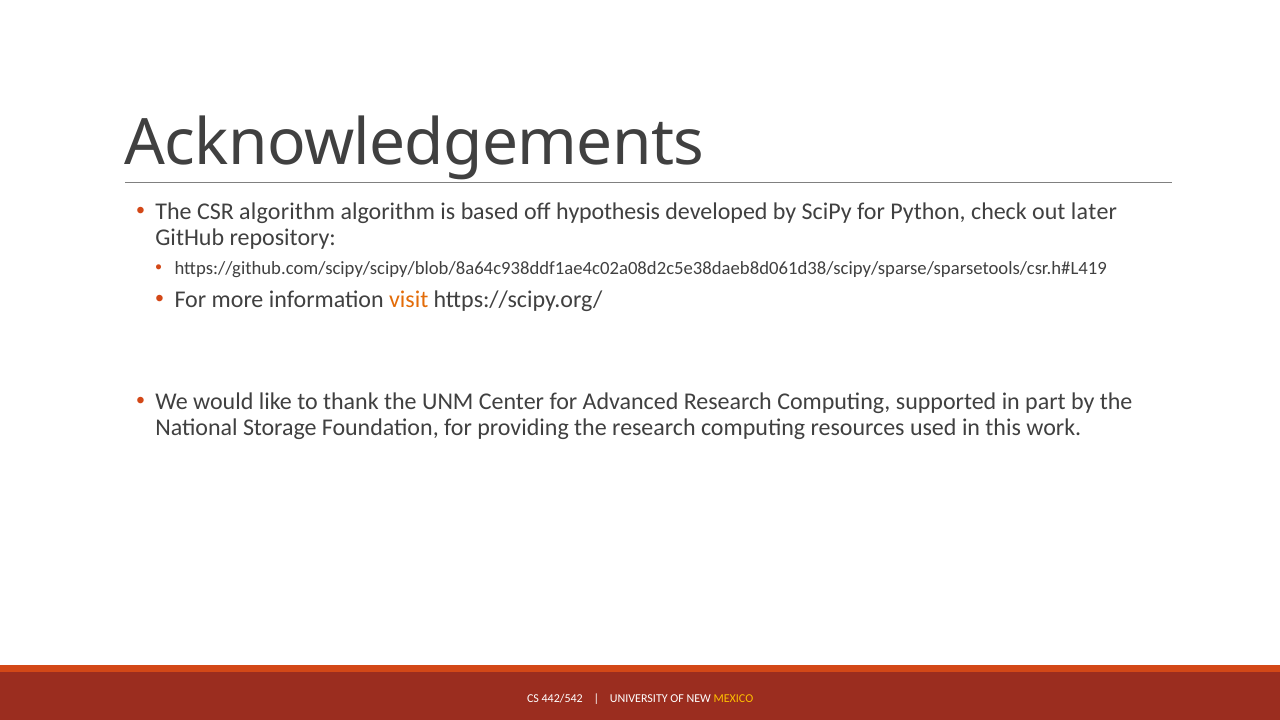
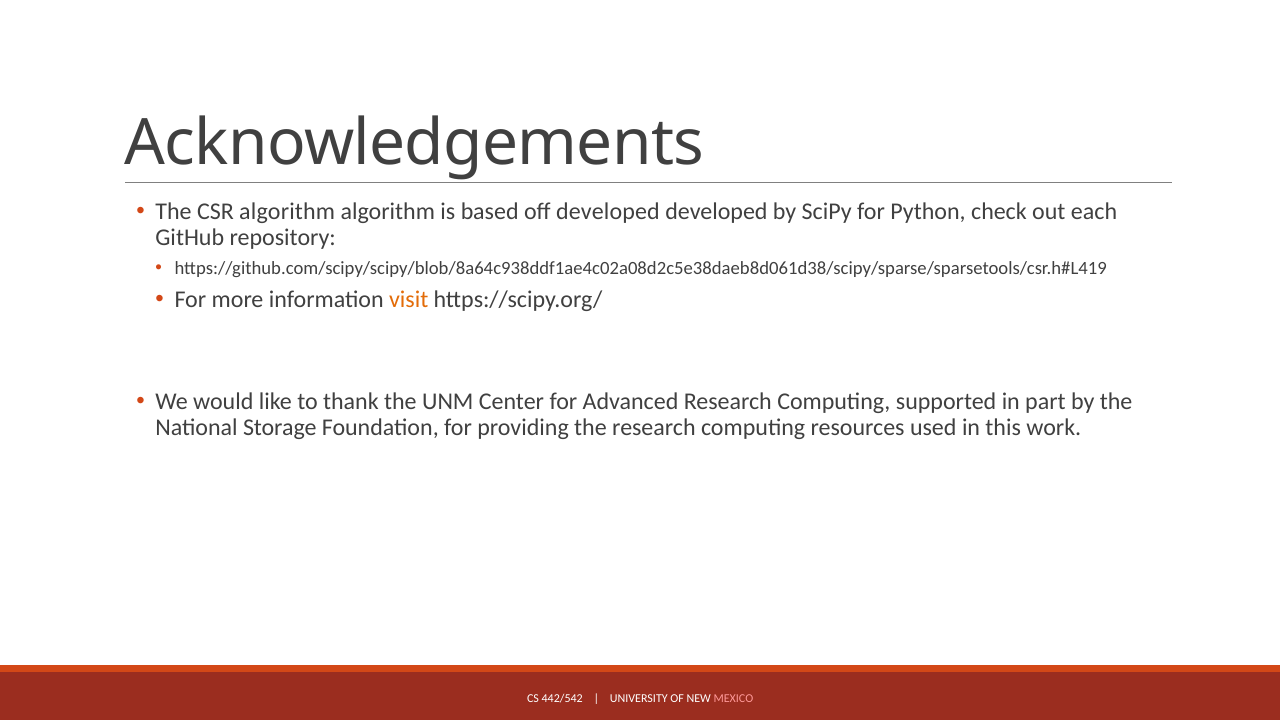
off hypothesis: hypothesis -> developed (608, 211)
later: later -> each (1094, 211)
MEXICO colour: yellow -> pink (733, 698)
